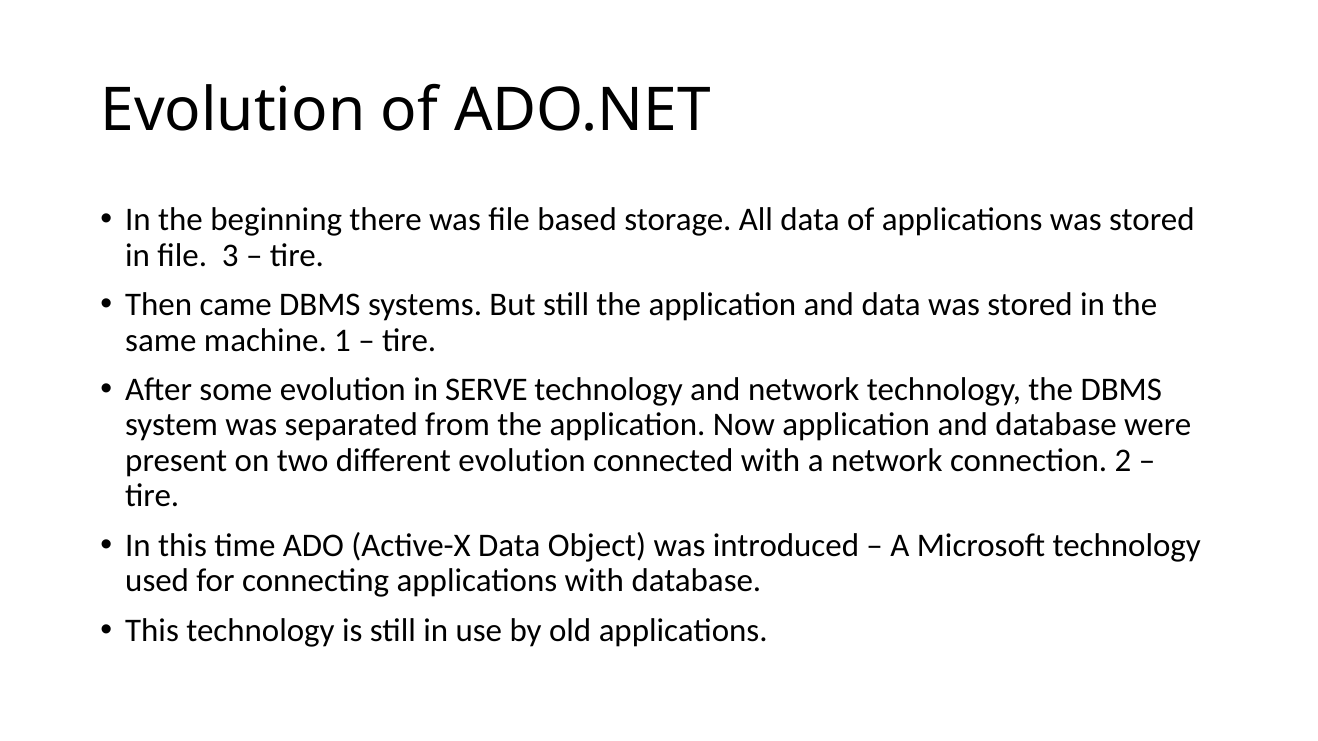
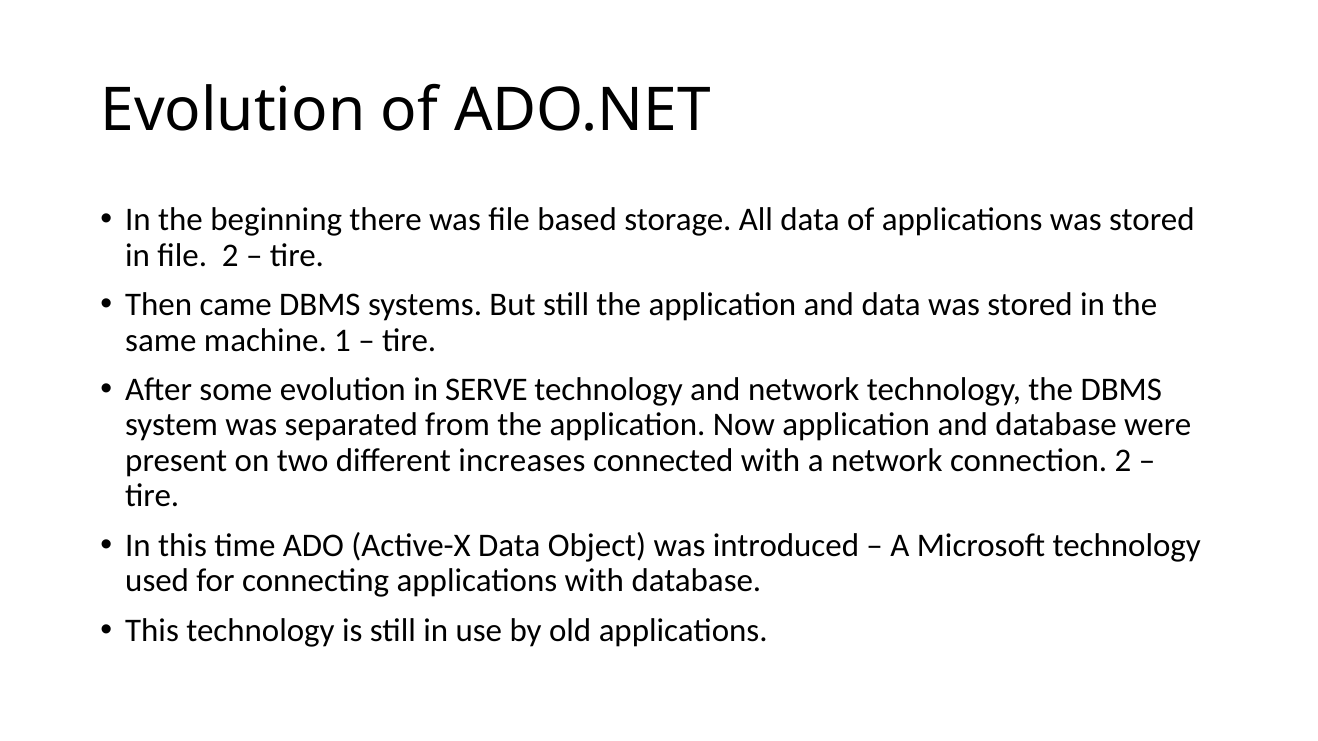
file 3: 3 -> 2 (230, 255)
different evolution: evolution -> increases (522, 461)
